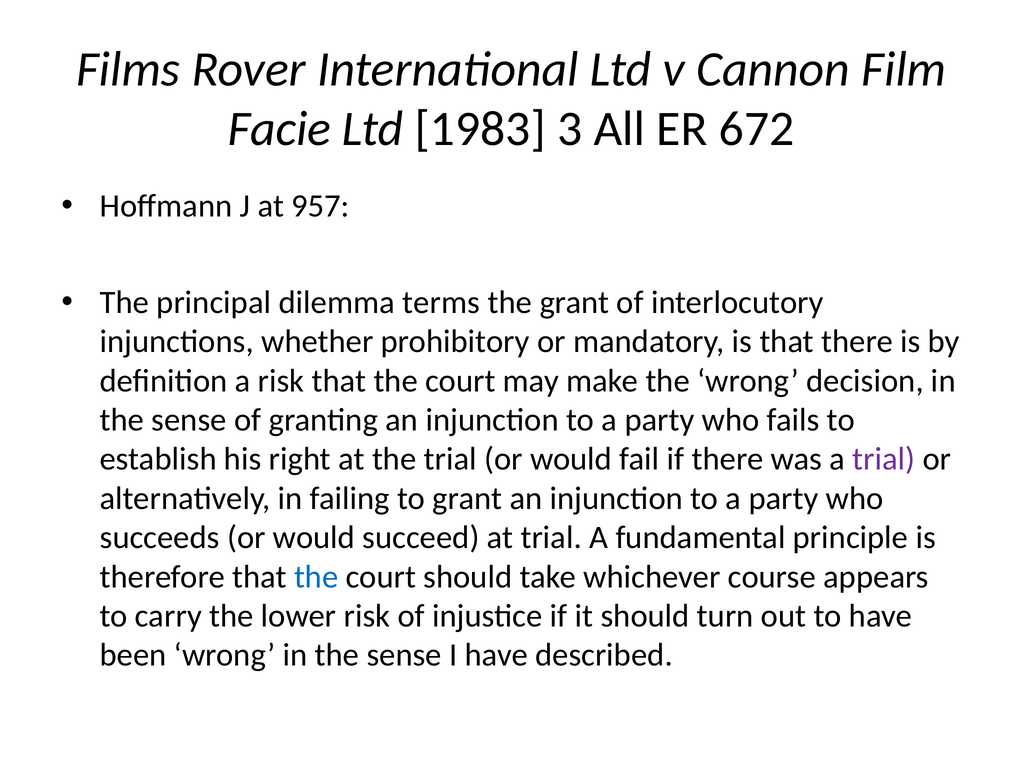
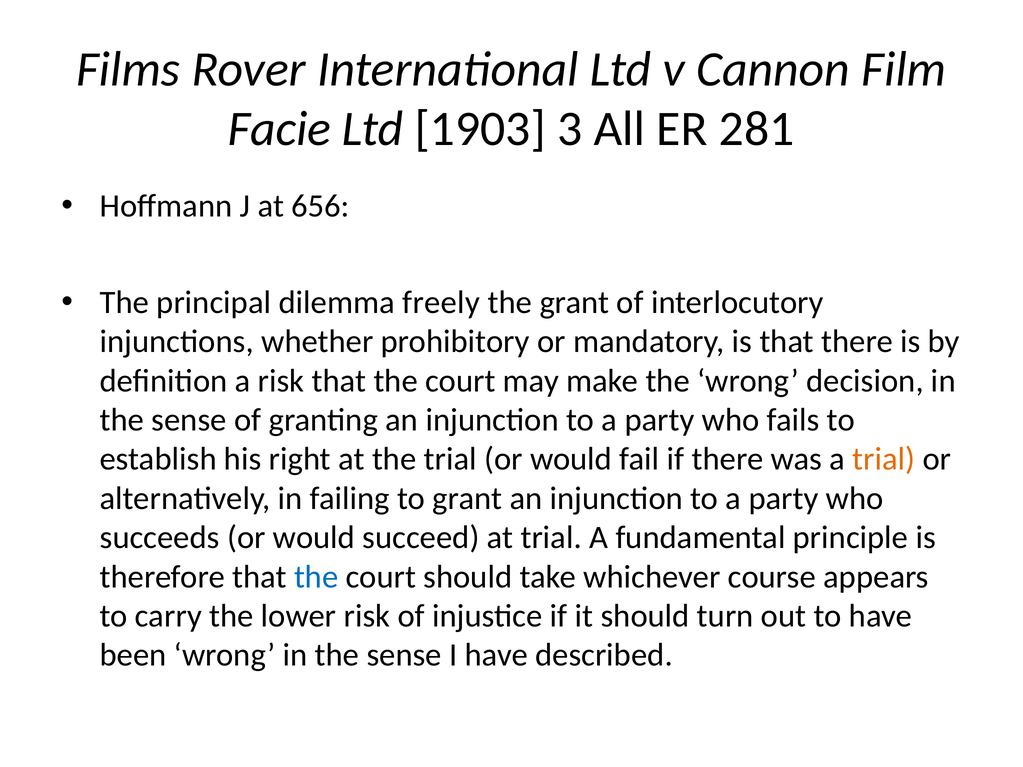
1983: 1983 -> 1903 (480, 129)
672: 672 -> 281 (757, 129)
957: 957 -> 656 (320, 206)
terms: terms -> freely (441, 303)
trial colour: purple -> orange (884, 459)
